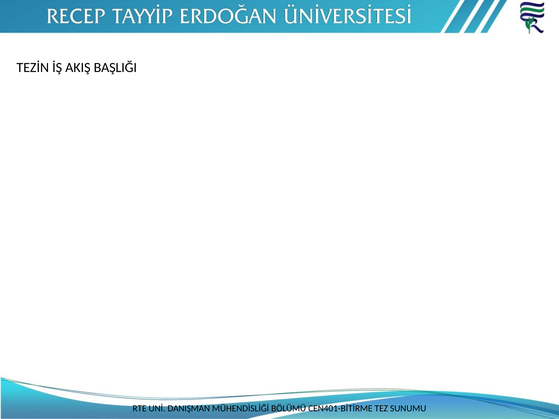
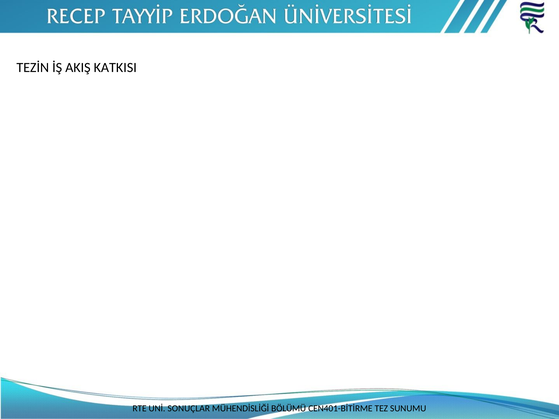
BAŞLIĞI: BAŞLIĞI -> KATKISI (115, 68)
DANIŞMAN: DANIŞMAN -> SONUÇLAR (189, 409)
